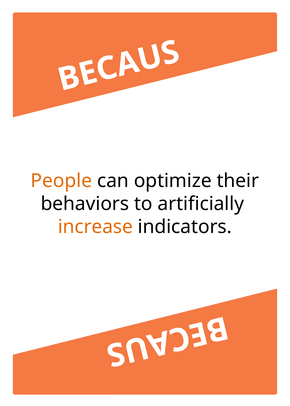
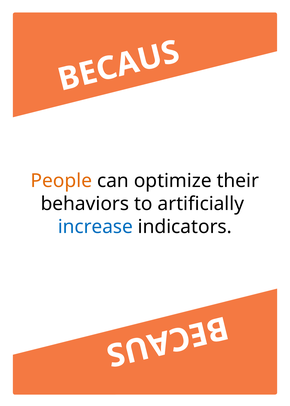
increase colour: orange -> blue (95, 227)
